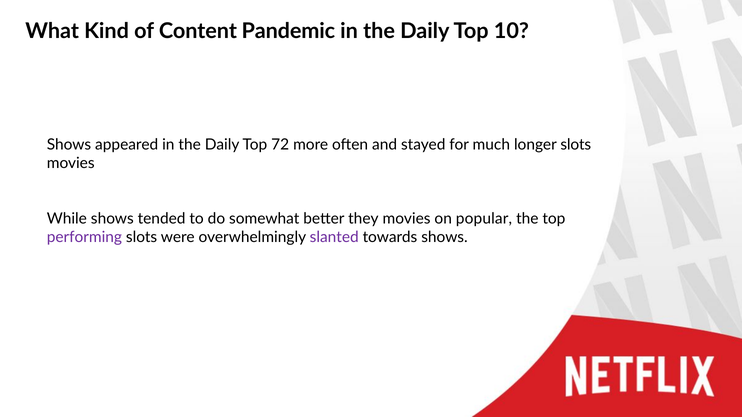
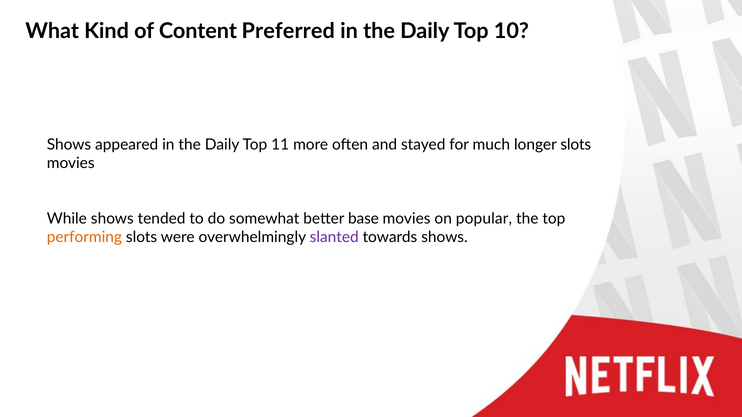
Pandemic: Pandemic -> Preferred (288, 31)
72: 72 -> 11 (280, 145)
they: they -> base (363, 219)
performing colour: purple -> orange (84, 237)
